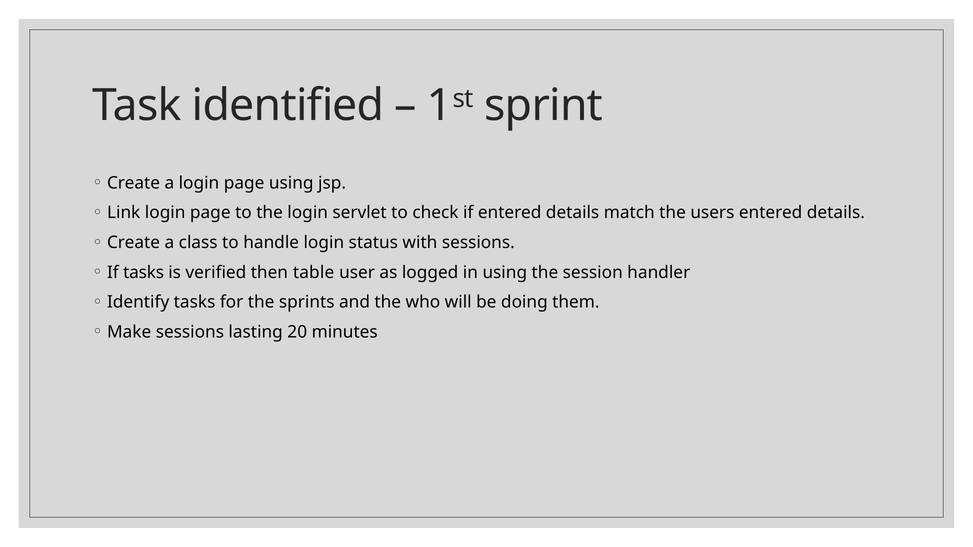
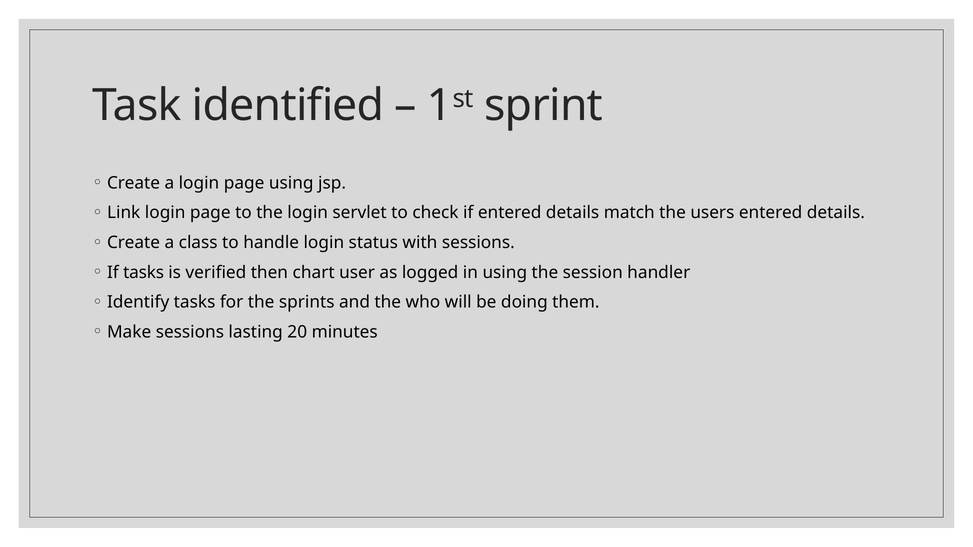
table: table -> chart (314, 273)
